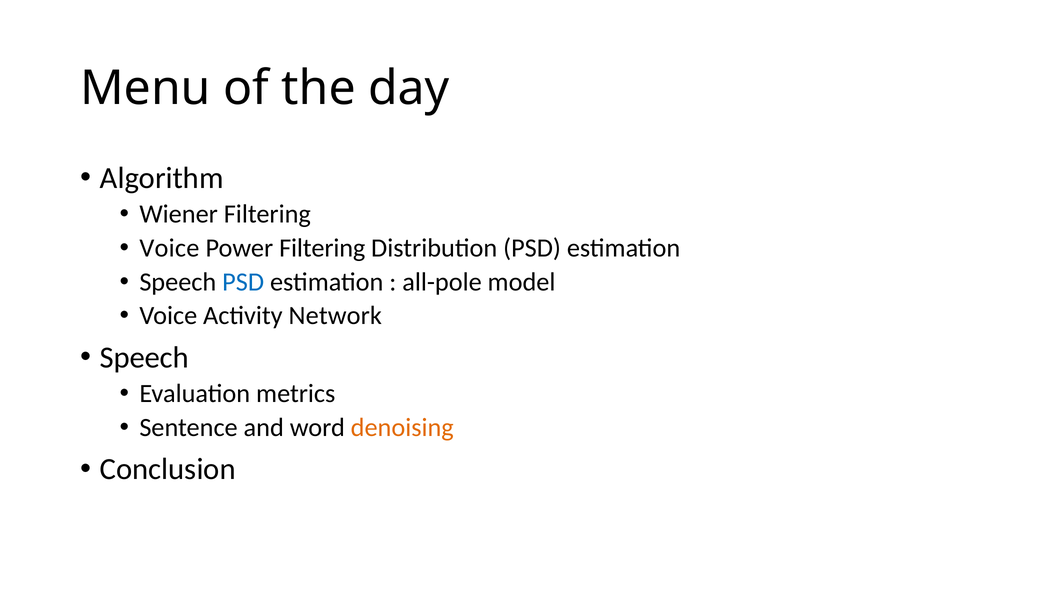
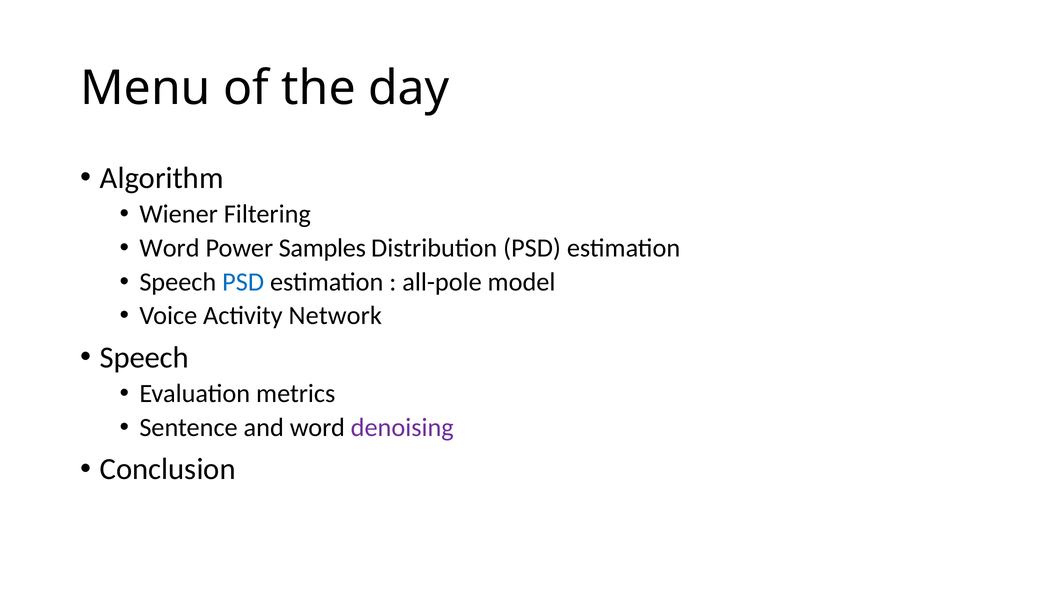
Voice: Voice -> Word (169, 248)
Power Filtering: Filtering -> Samples (322, 248)
denoising colour: orange -> purple (402, 427)
